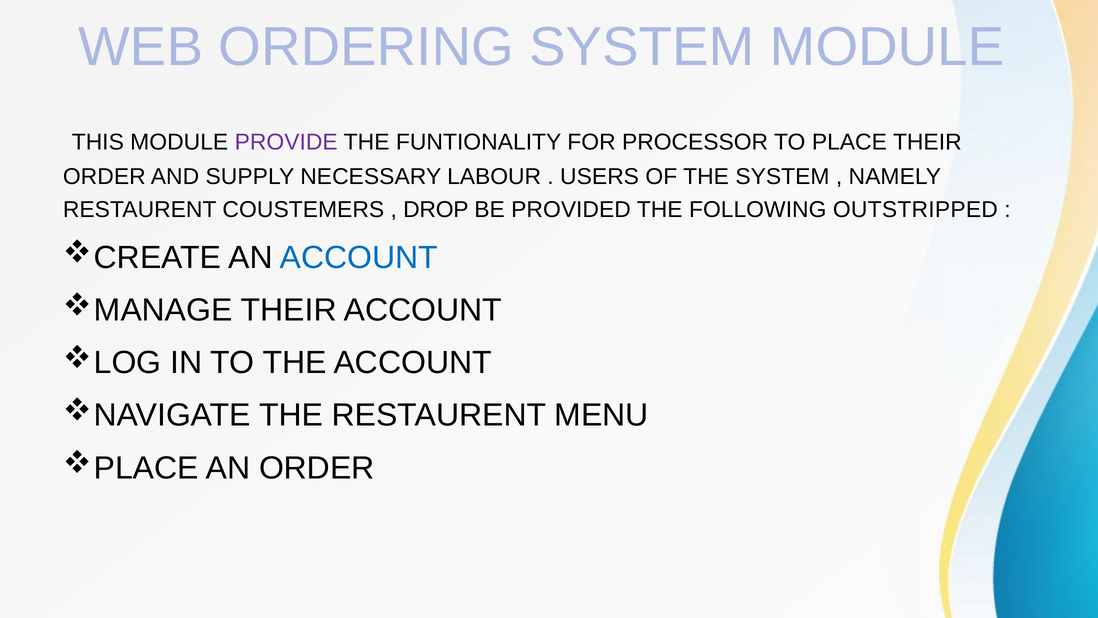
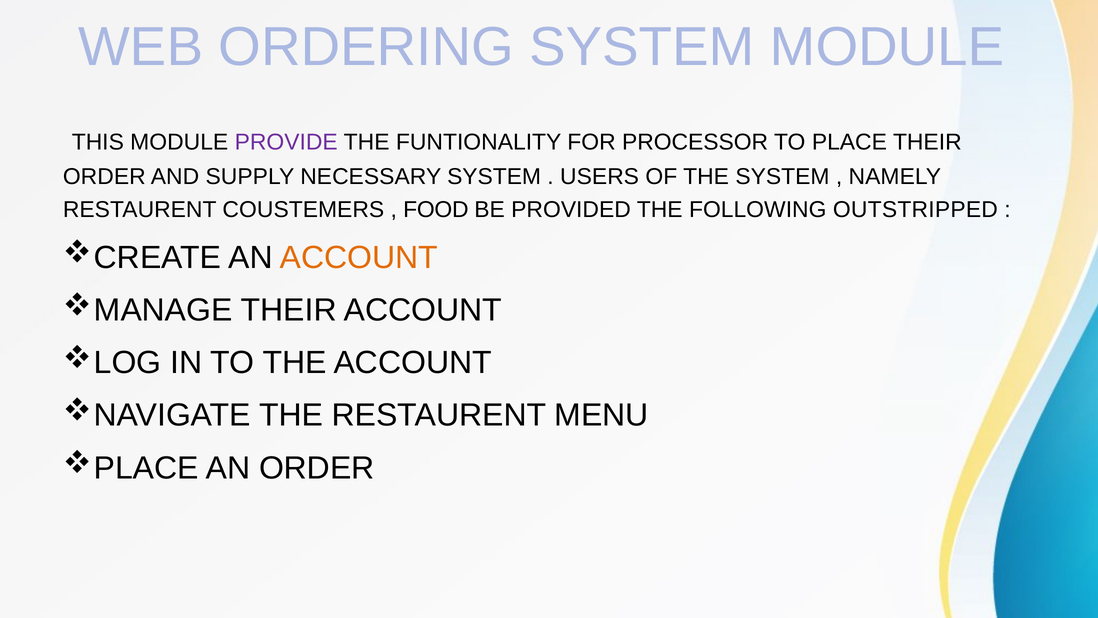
NECESSARY LABOUR: LABOUR -> SYSTEM (494, 177)
DROP: DROP -> FOOD (436, 210)
ACCOUNT colour: blue -> orange (359, 257)
